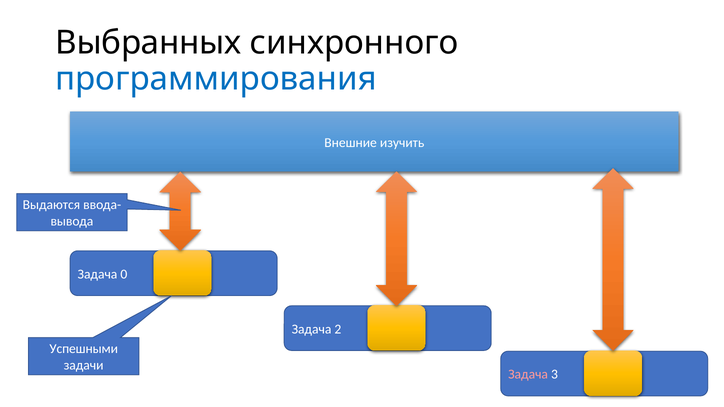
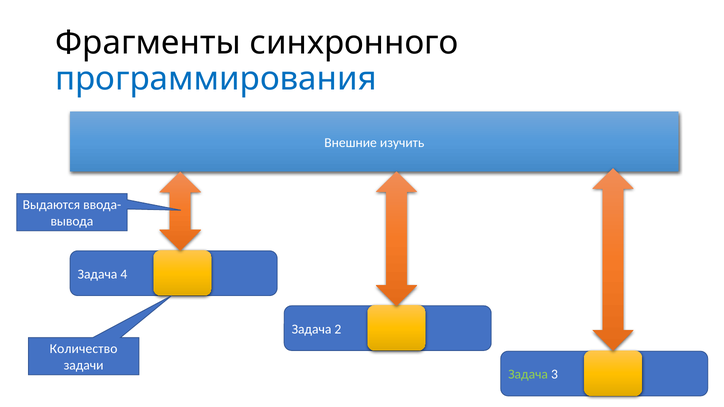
Выбранных: Выбранных -> Фрагменты (148, 43)
0: 0 -> 4 (124, 274)
Успешными: Успешными -> Количество (84, 349)
Задача colour: pink -> light green (528, 375)
